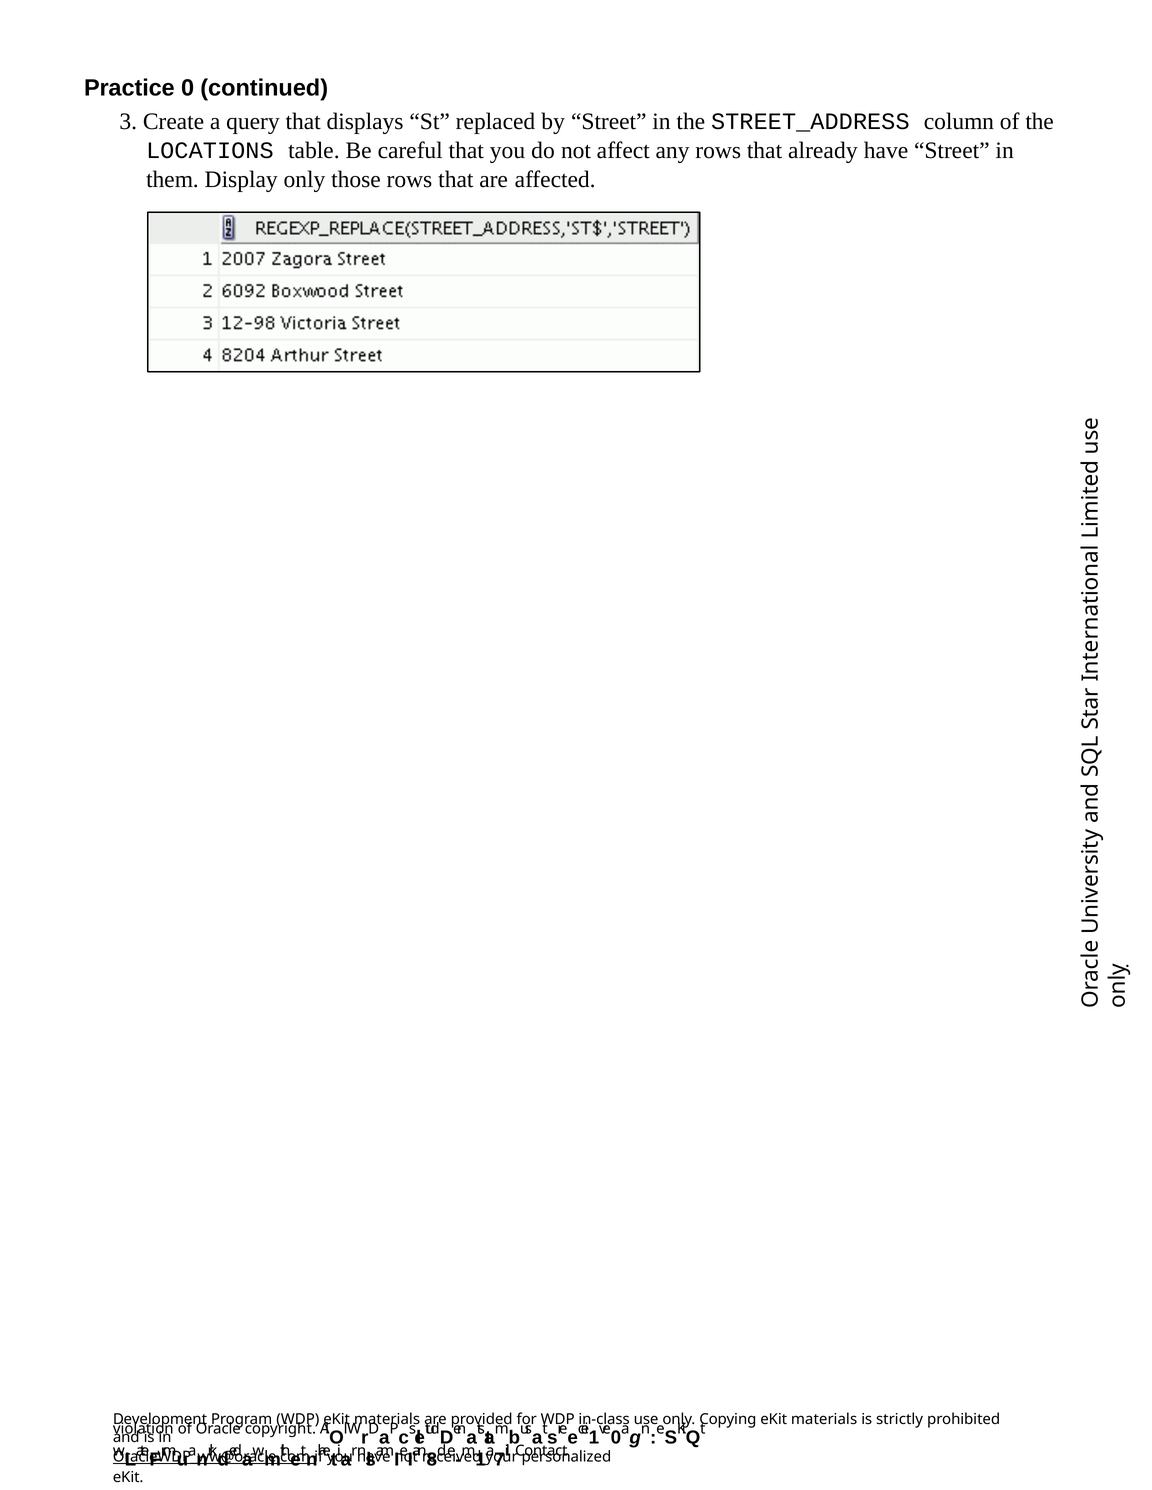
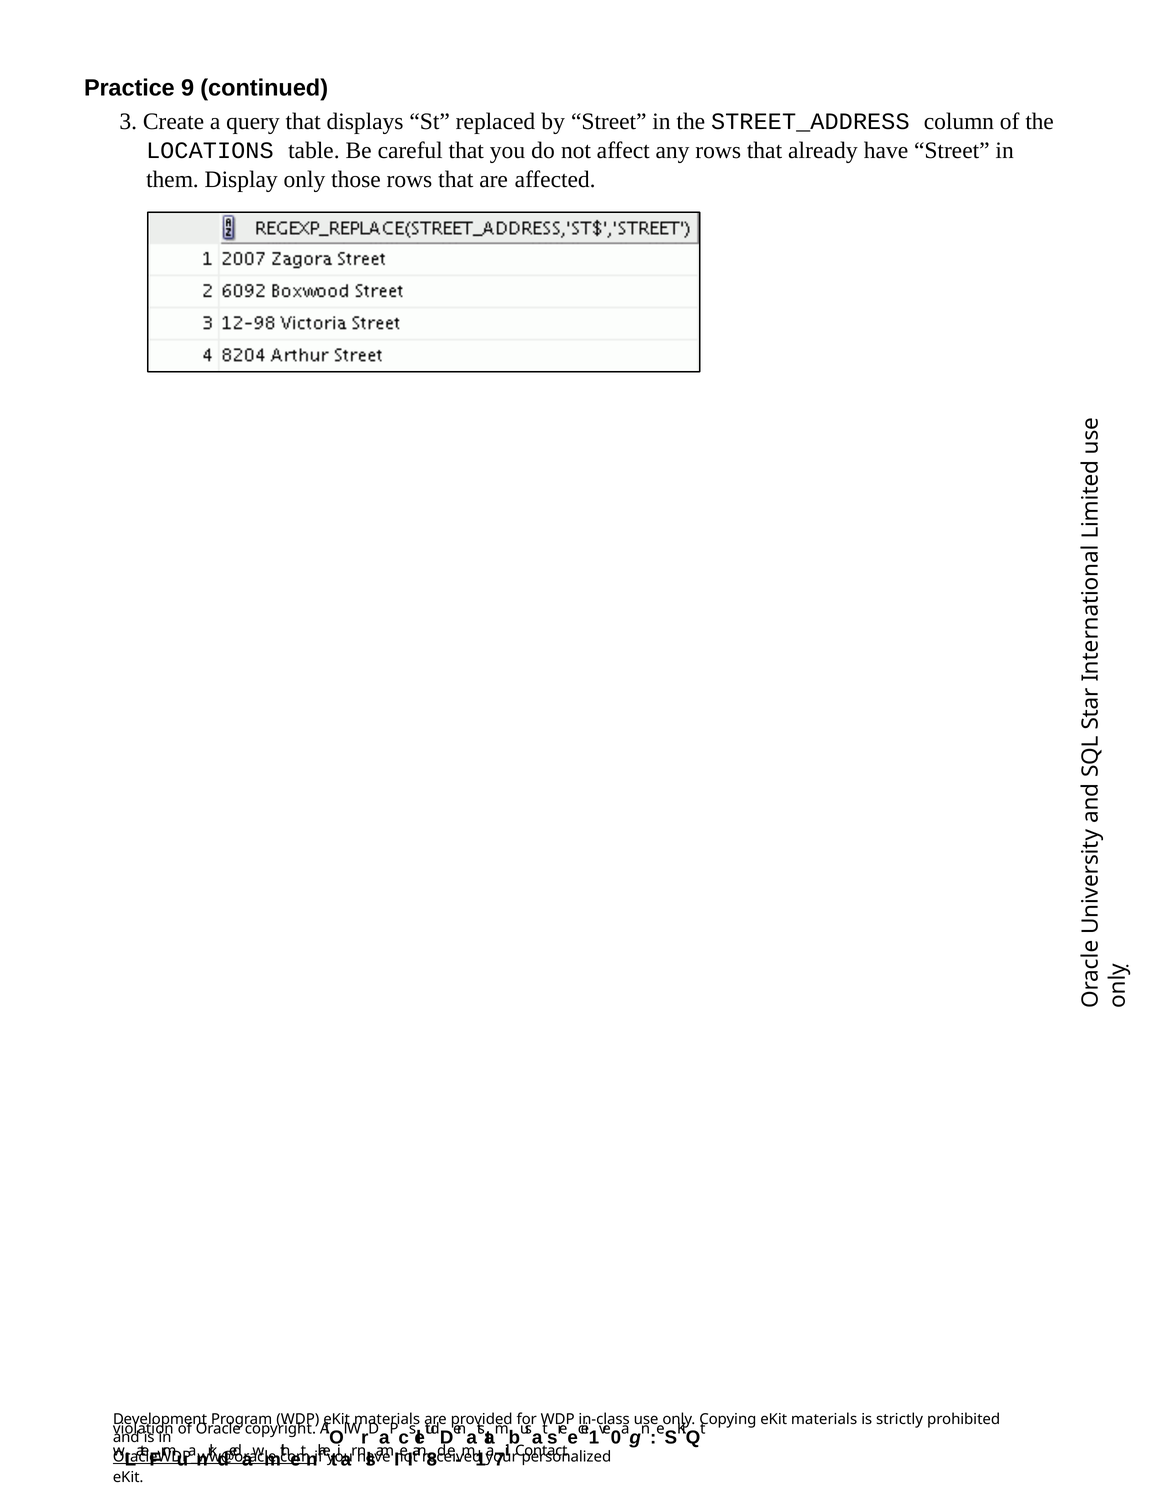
Practice 0: 0 -> 9 (188, 88)
